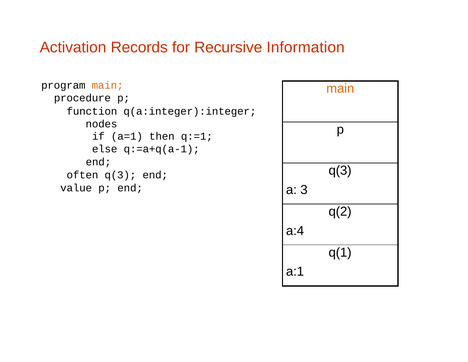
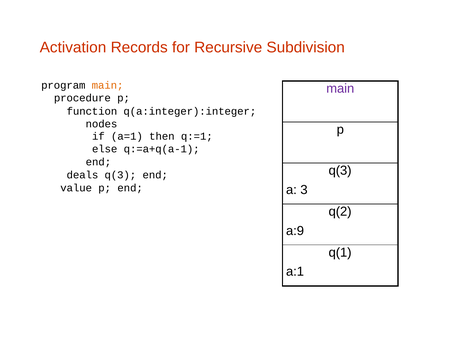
Information: Information -> Subdivision (306, 47)
main colour: orange -> purple (340, 88)
often: often -> deals (82, 175)
a:4: a:4 -> a:9 (295, 230)
